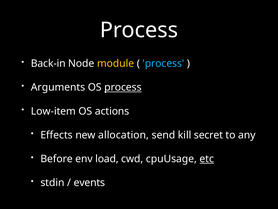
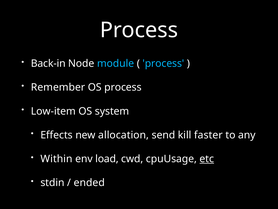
module colour: yellow -> light blue (116, 63)
Arguments: Arguments -> Remember (58, 87)
process underline: present -> none (123, 87)
actions: actions -> system (112, 111)
secret: secret -> faster (208, 135)
Before: Before -> Within (56, 159)
events: events -> ended (89, 182)
